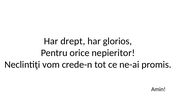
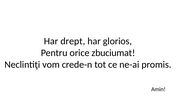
nepieritor: nepieritor -> zbuciumat (113, 53)
